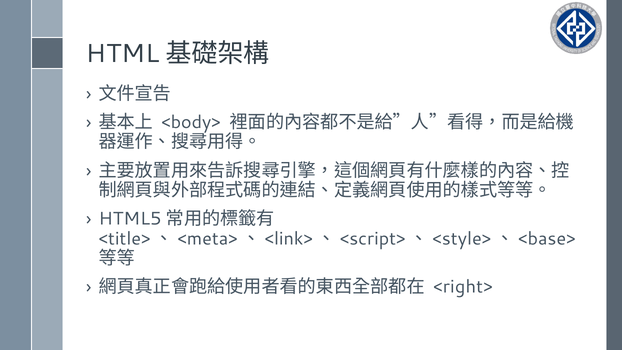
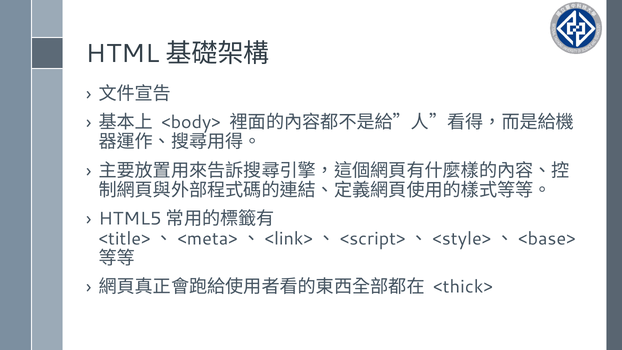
<right>: <right> -> <thick> (463, 287)
